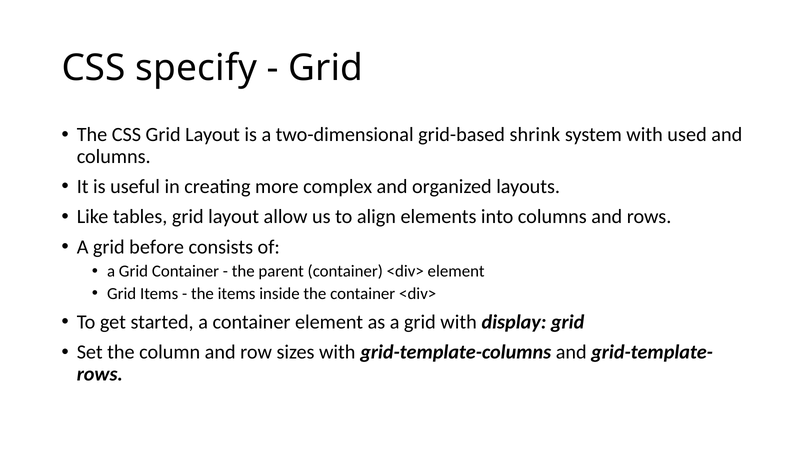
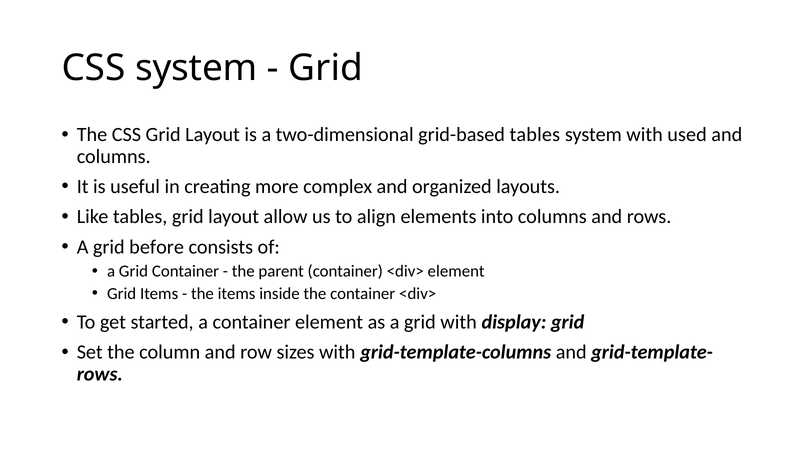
CSS specify: specify -> system (196, 68)
grid-based shrink: shrink -> tables (535, 135)
